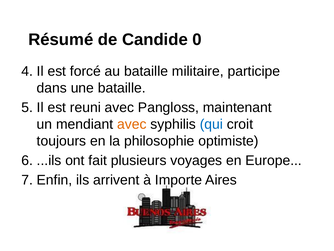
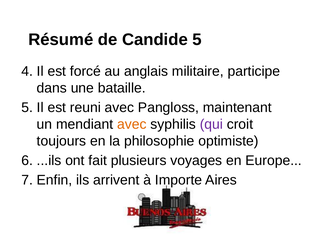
Candide 0: 0 -> 5 (197, 40)
au bataille: bataille -> anglais (146, 71)
qui colour: blue -> purple (211, 124)
